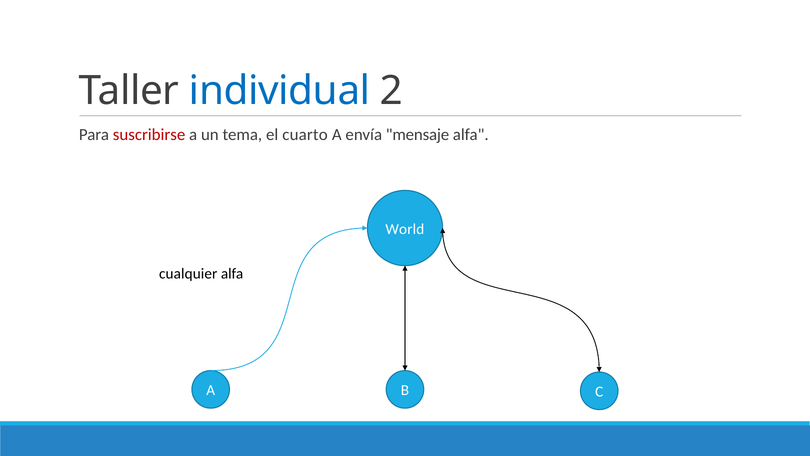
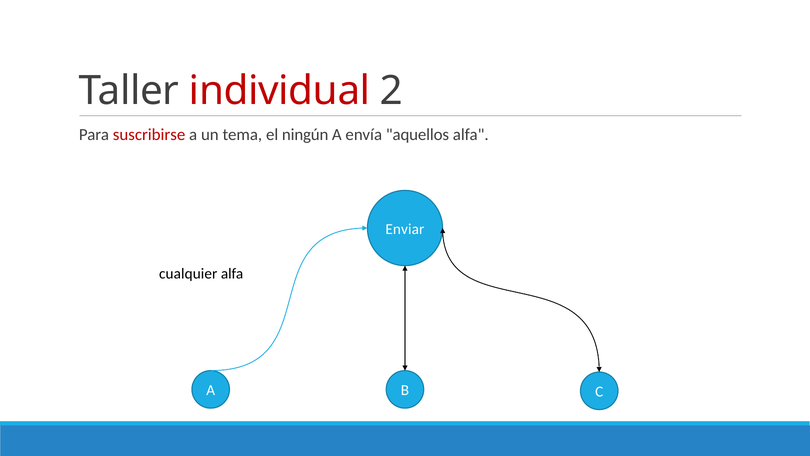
individual colour: blue -> red (280, 91)
cuarto: cuarto -> ningún (305, 135)
mensaje: mensaje -> aquellos (418, 135)
World: World -> Enviar (405, 229)
